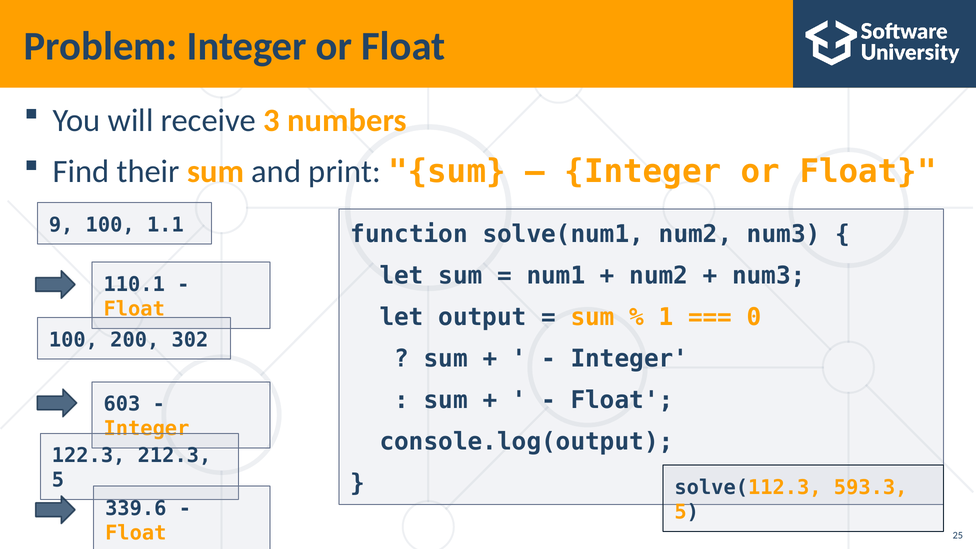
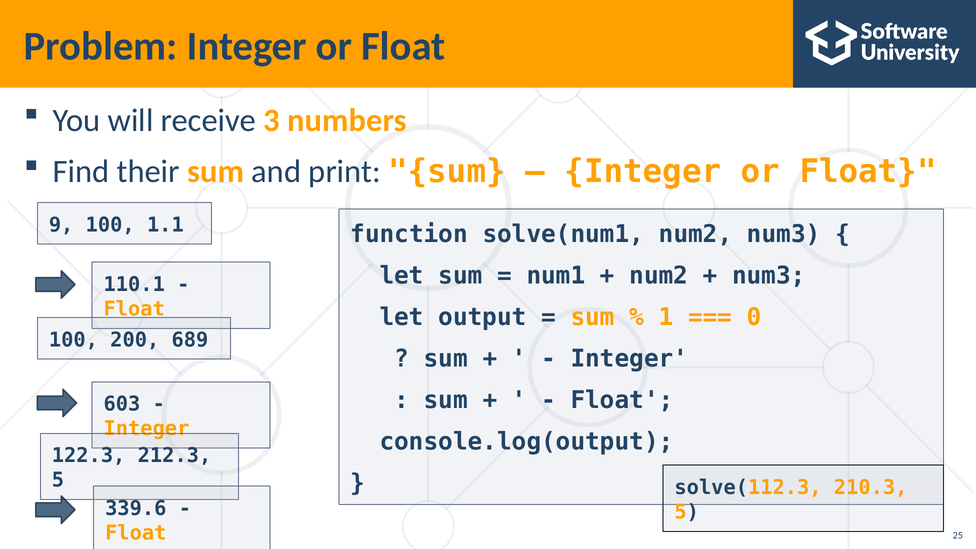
302: 302 -> 689 (190, 340)
593.3: 593.3 -> 210.3 (871, 487)
